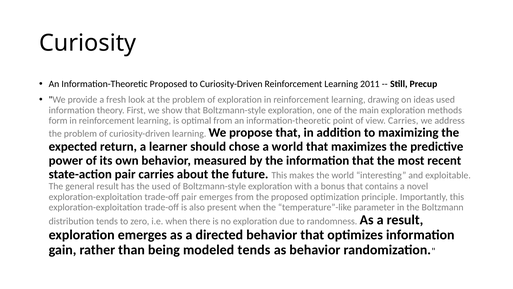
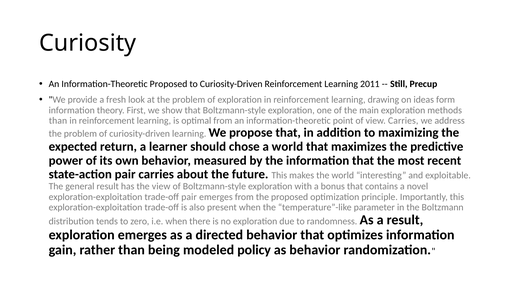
ideas used: used -> form (446, 100)
form: form -> than (58, 120)
the used: used -> view (161, 186)
modeled tends: tends -> policy (254, 250)
